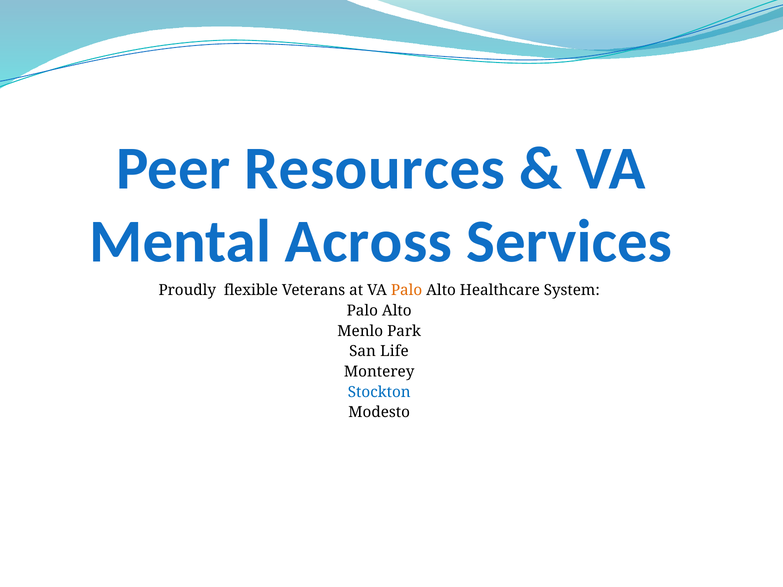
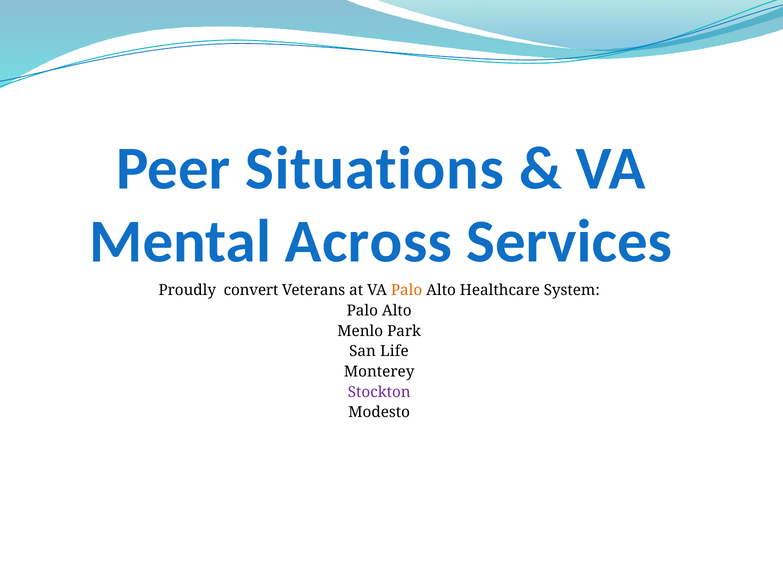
Resources: Resources -> Situations (374, 169)
flexible: flexible -> convert (251, 291)
Stockton colour: blue -> purple (379, 392)
